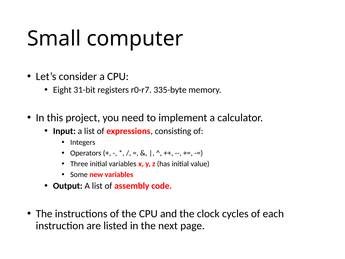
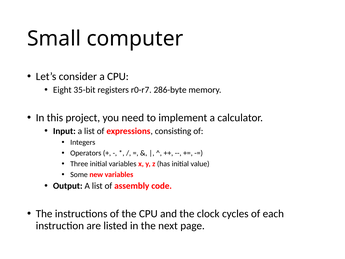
31-bit: 31-bit -> 35-bit (85, 90)
335-byte: 335-byte -> 286-byte (170, 90)
